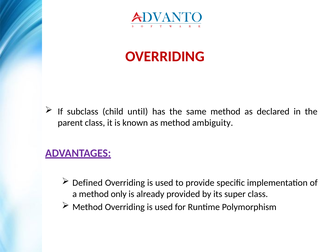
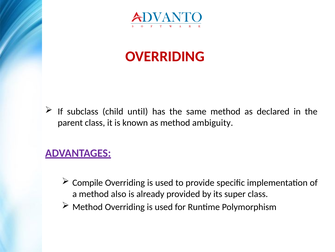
Defined: Defined -> Compile (88, 182)
only: only -> also (119, 193)
